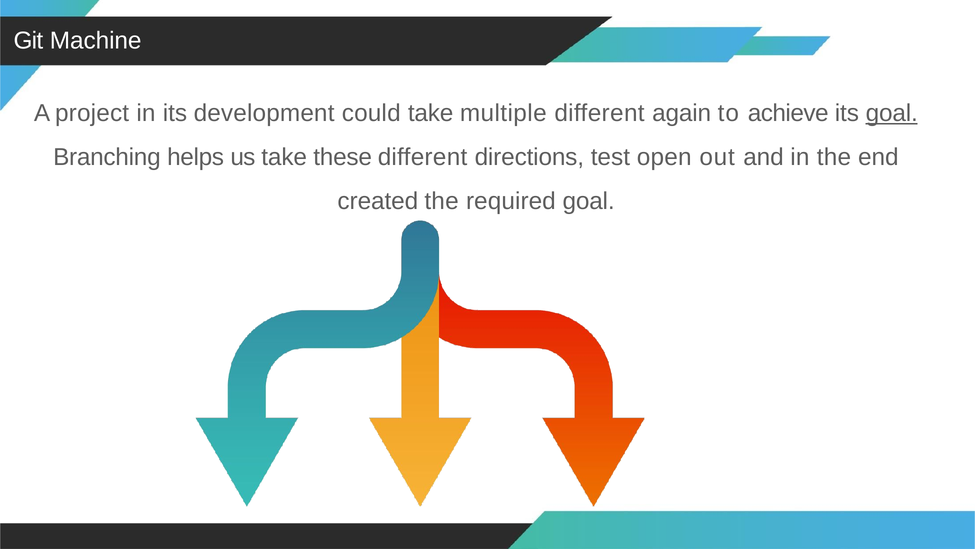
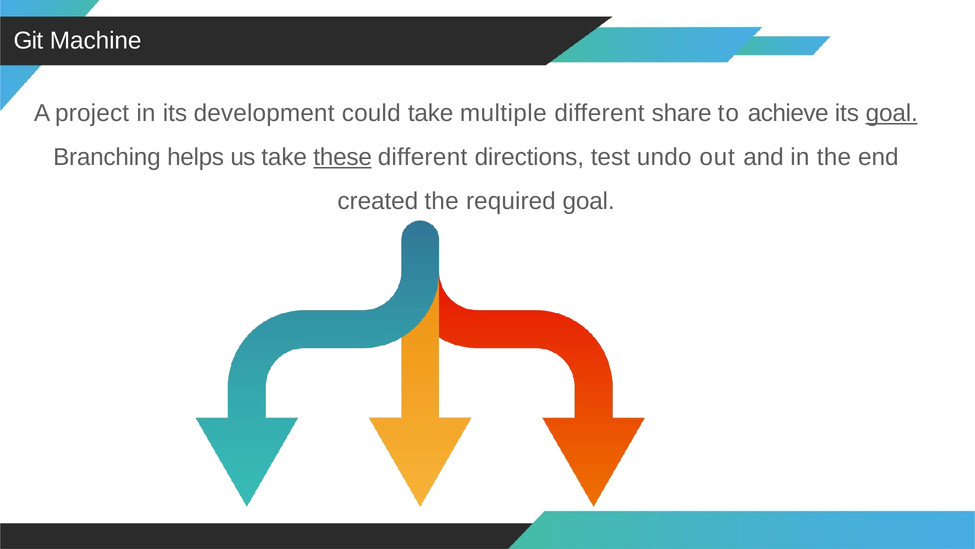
again: again -> share (682, 113)
these underline: none -> present (343, 157)
open: open -> undo (664, 157)
